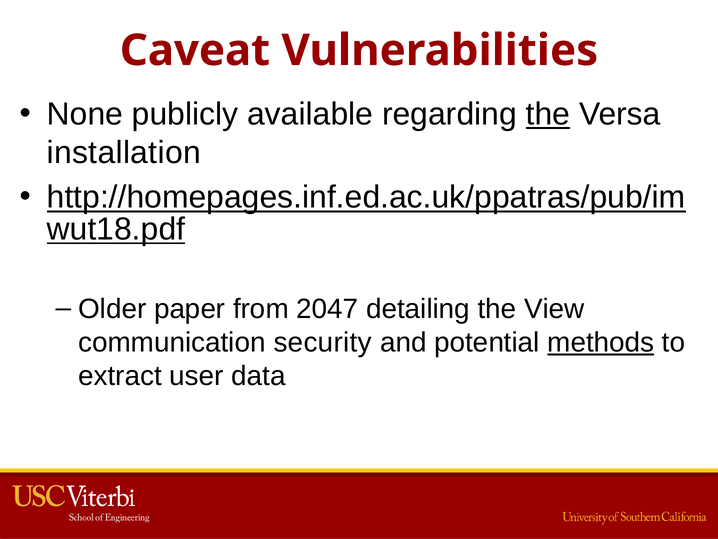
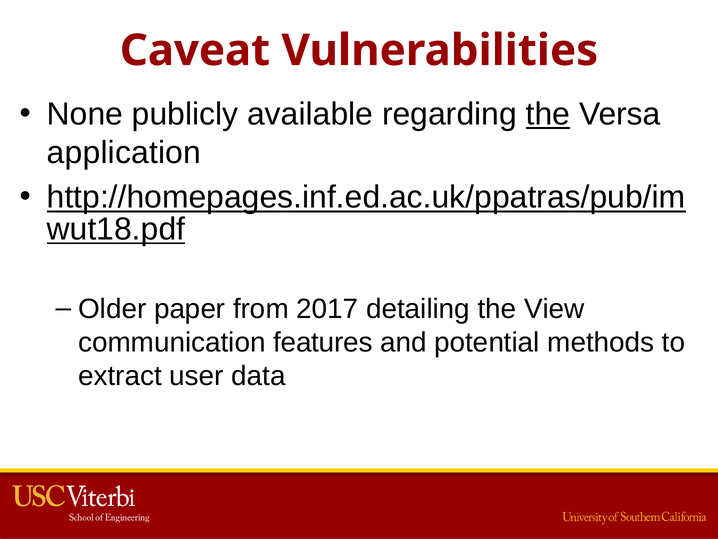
installation: installation -> application (124, 153)
2047: 2047 -> 2017 (327, 309)
security: security -> features (323, 342)
methods underline: present -> none (601, 342)
